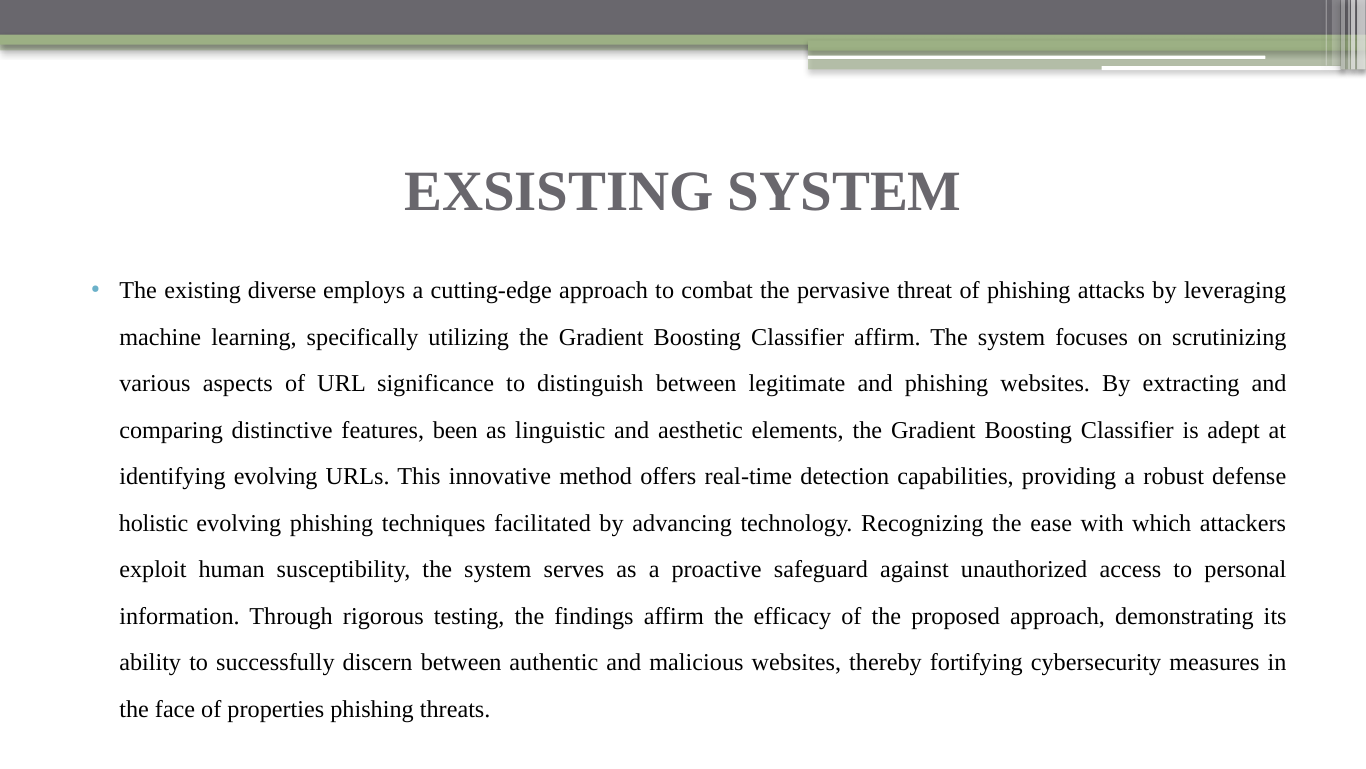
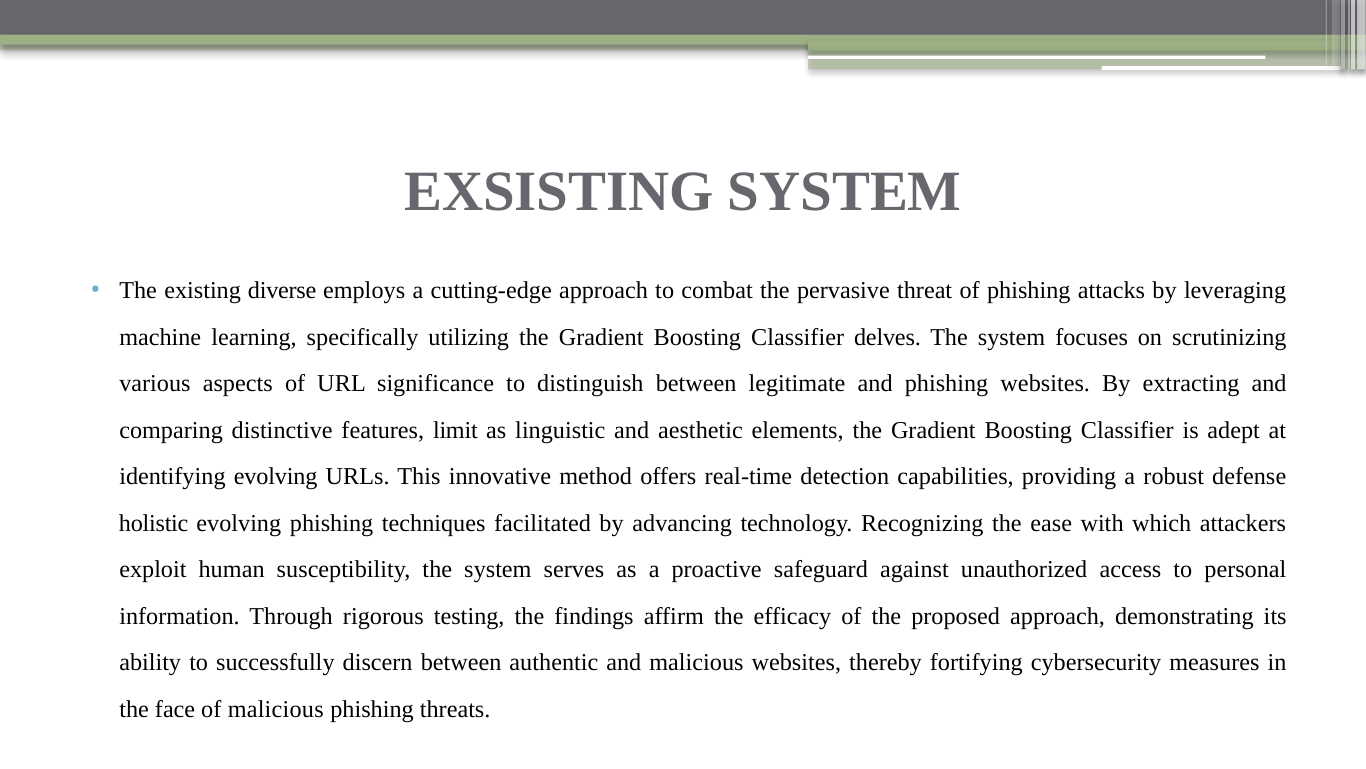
Classifier affirm: affirm -> delves (887, 337)
been: been -> limit (455, 430)
of properties: properties -> malicious (276, 709)
